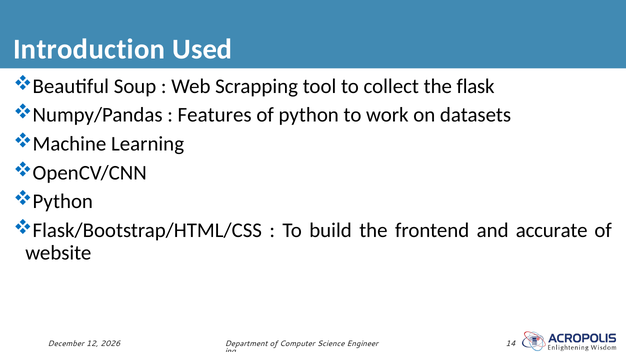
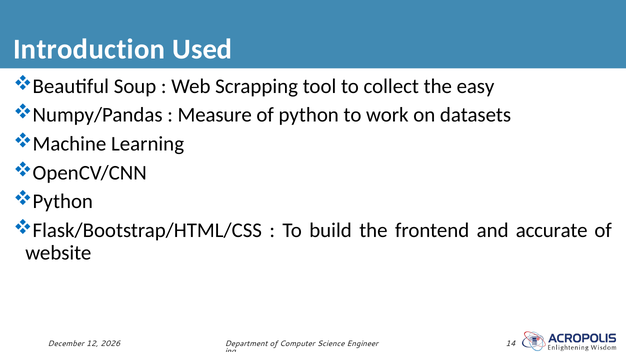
flask: flask -> easy (476, 86)
Features: Features -> Measure (215, 115)
